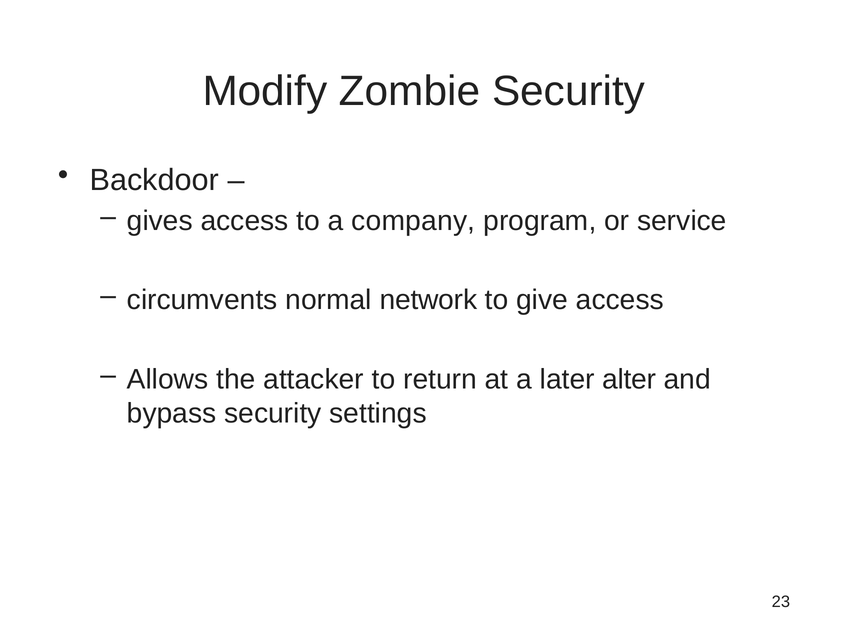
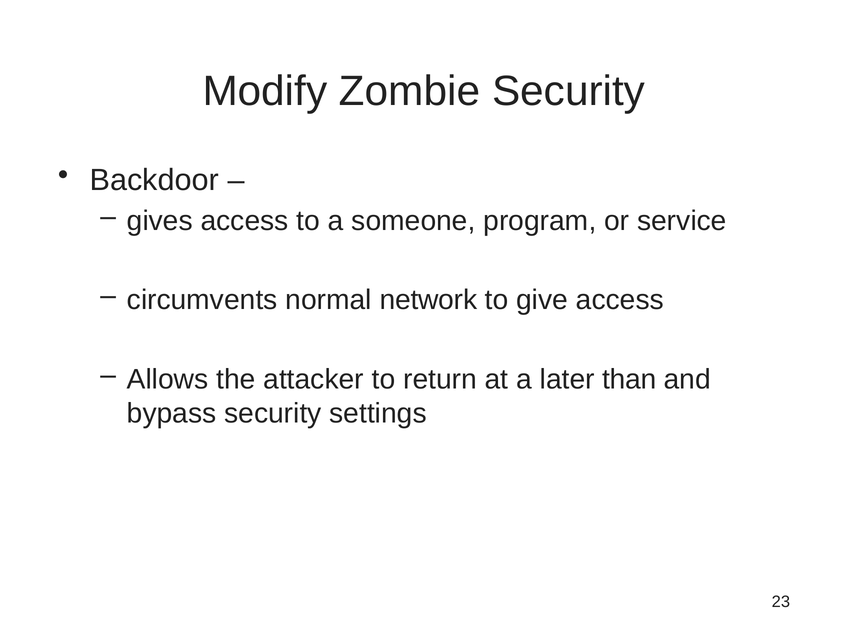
company: company -> someone (413, 221)
alter: alter -> than (629, 379)
